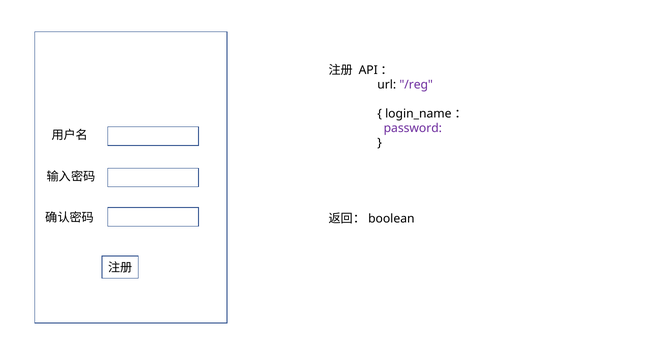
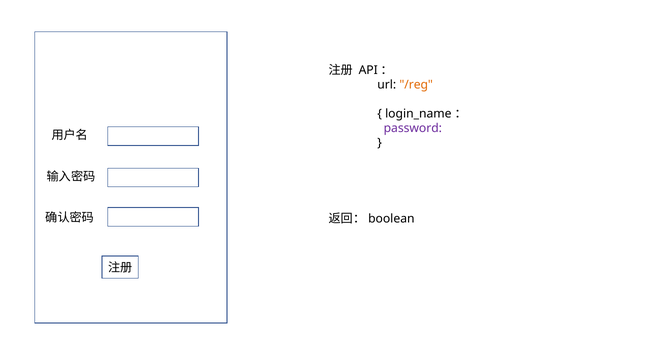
/reg colour: purple -> orange (416, 85)
